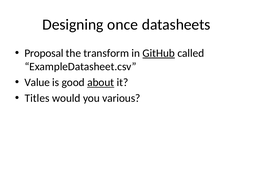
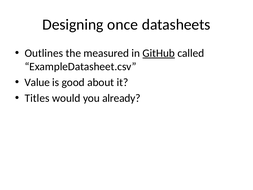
Proposal: Proposal -> Outlines (44, 53)
transform: transform -> measured (106, 53)
about underline: present -> none (101, 82)
various: various -> already (121, 98)
